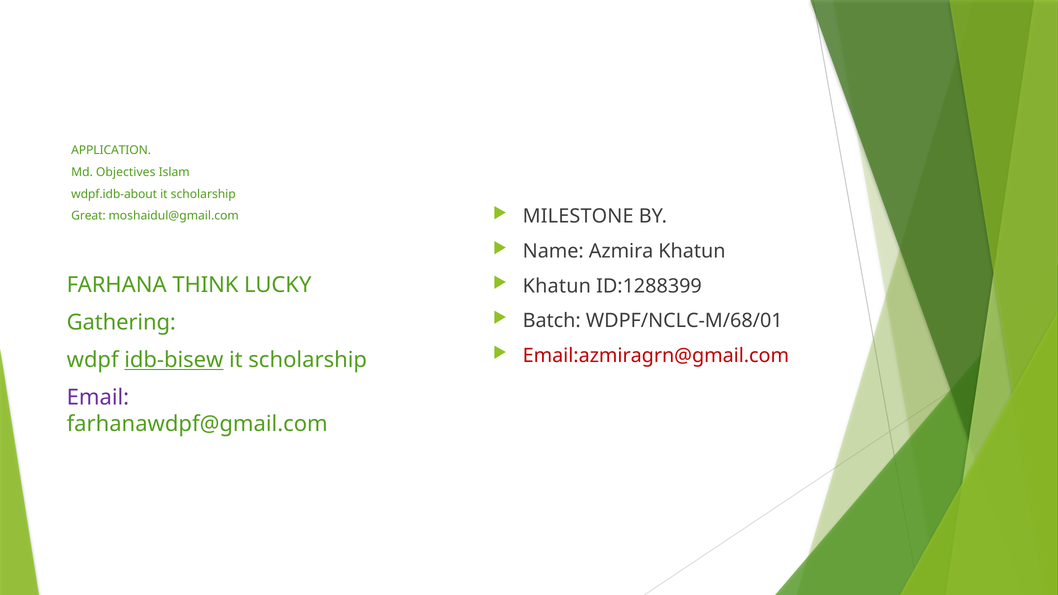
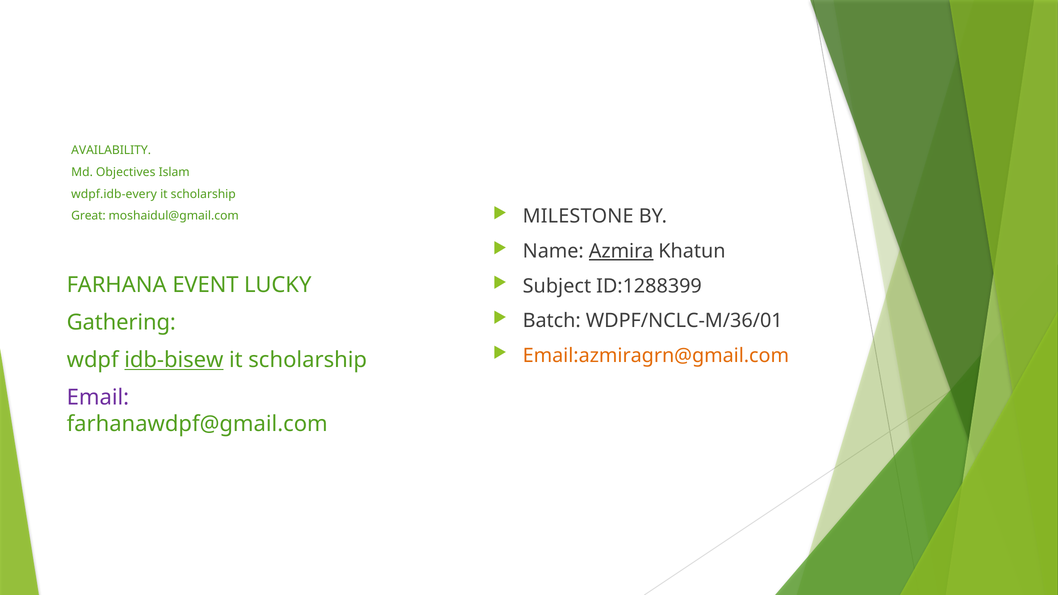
APPLICATION: APPLICATION -> AVAILABILITY (111, 150)
wdpf.idb-about: wdpf.idb-about -> wdpf.idb-every (114, 194)
Azmira underline: none -> present (621, 251)
Khatun: Khatun -> Subject (557, 286)
THINK: THINK -> EVENT (205, 285)
WDPF/NCLC-M/68/01: WDPF/NCLC-M/68/01 -> WDPF/NCLC-M/36/01 (684, 321)
Email:azmiragrn@gmail.com colour: red -> orange (656, 356)
